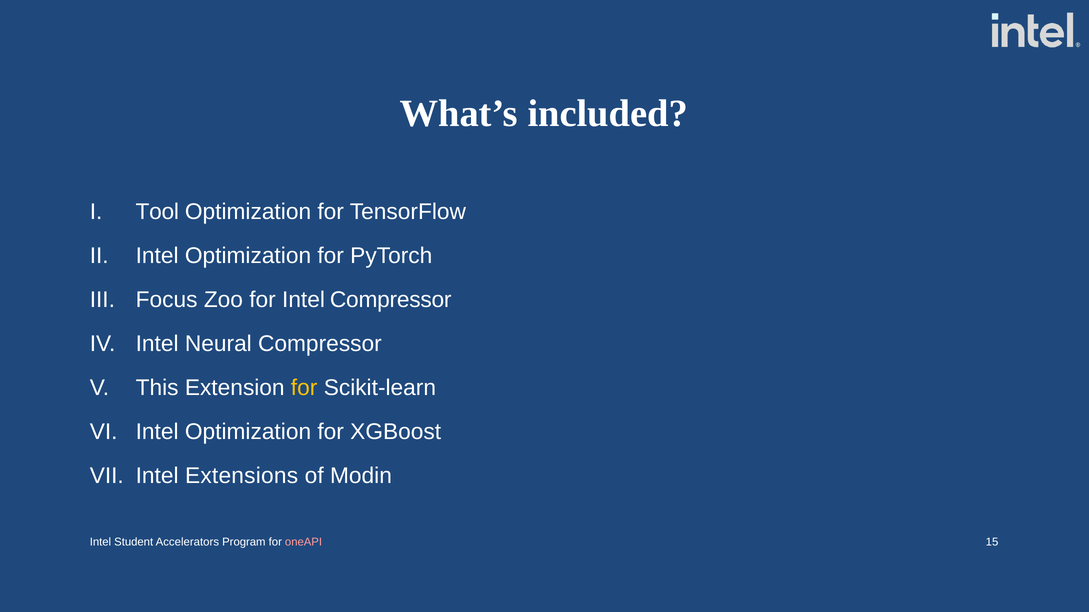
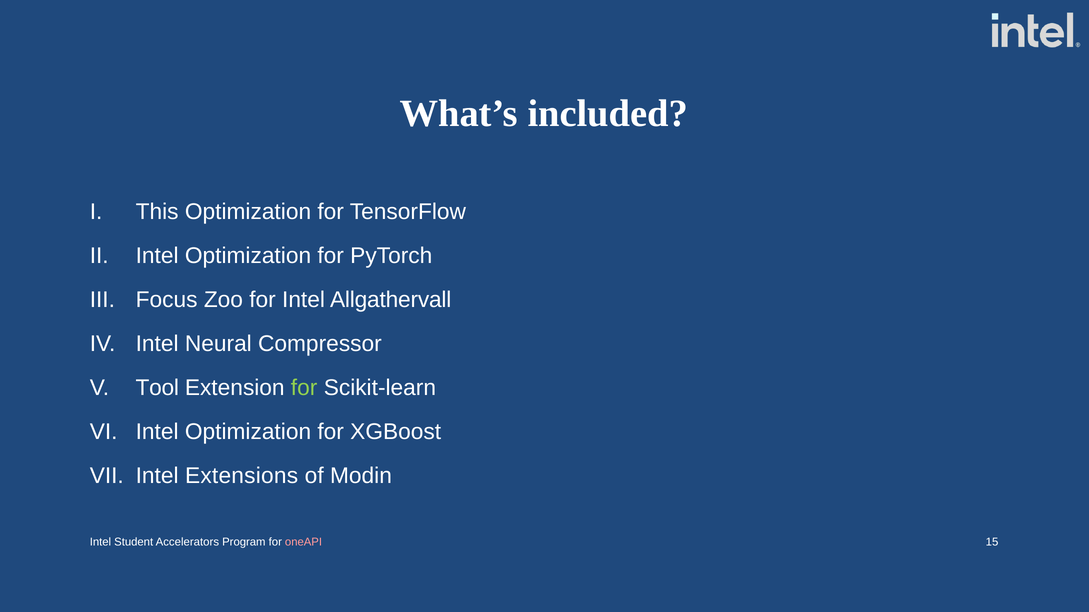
Tool: Tool -> This (157, 212)
Intel Compressor: Compressor -> Allgathervall (391, 300)
This: This -> Tool (157, 388)
for colour: yellow -> light green (304, 388)
